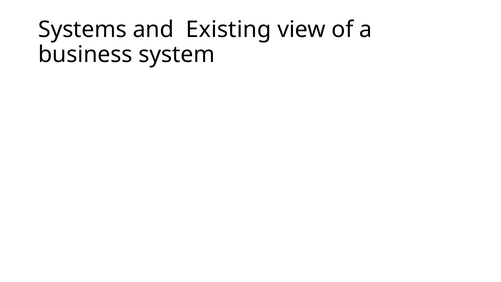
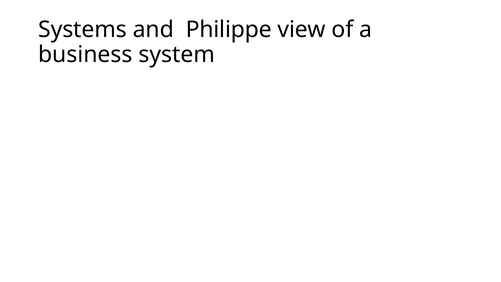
Existing: Existing -> Philippe (229, 30)
